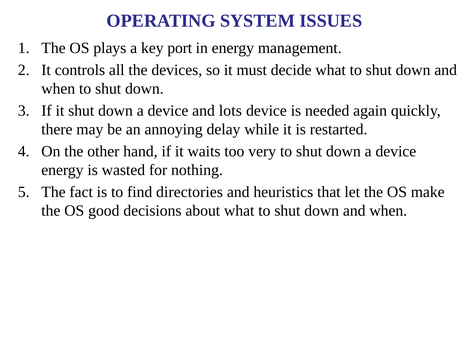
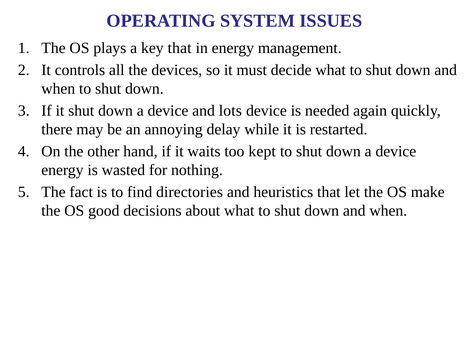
key port: port -> that (180, 48)
very: very -> kept (262, 151)
